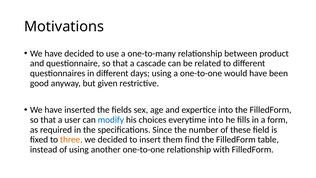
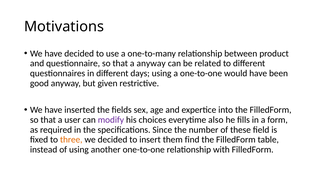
a cascade: cascade -> anyway (151, 63)
modify colour: blue -> purple (111, 120)
everytime into: into -> also (216, 120)
